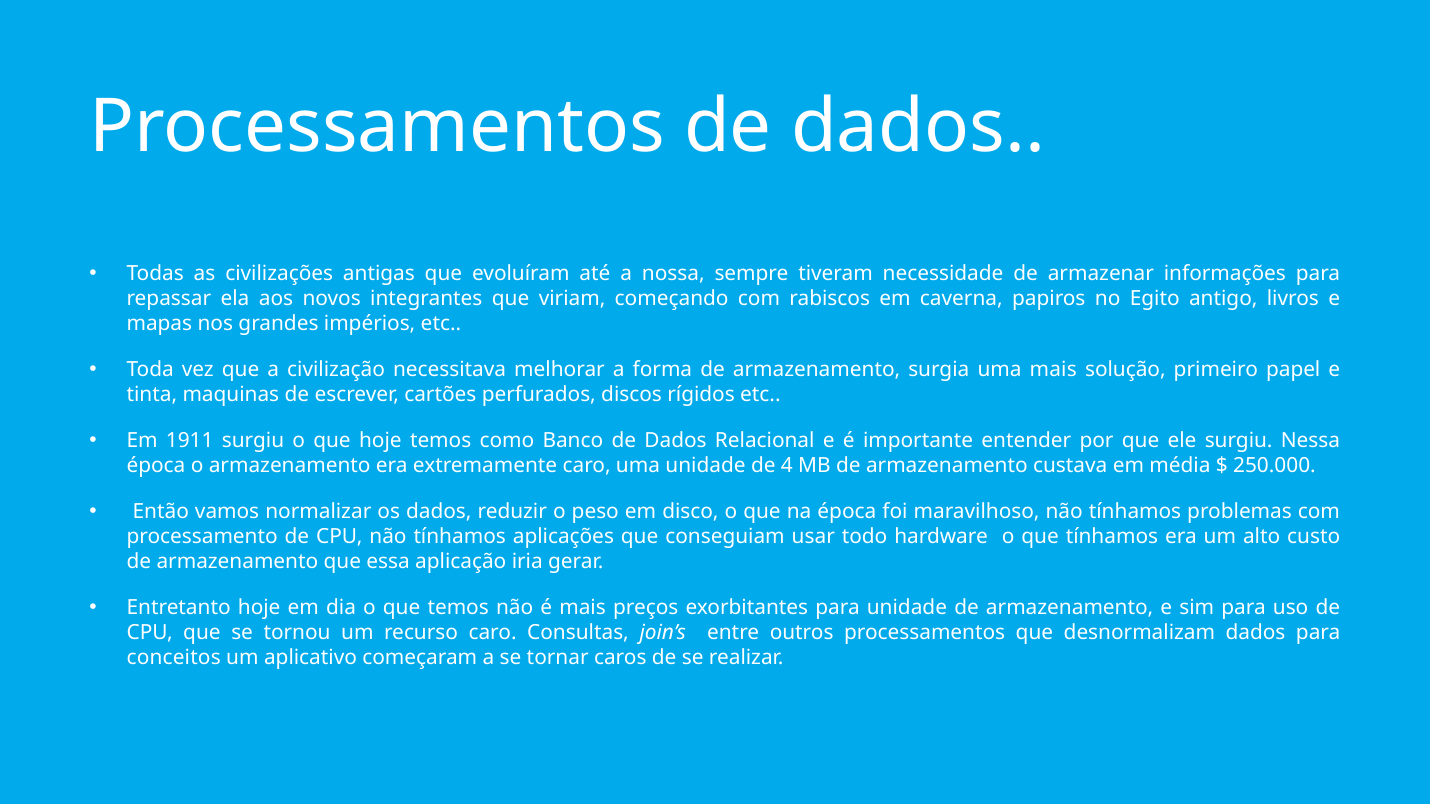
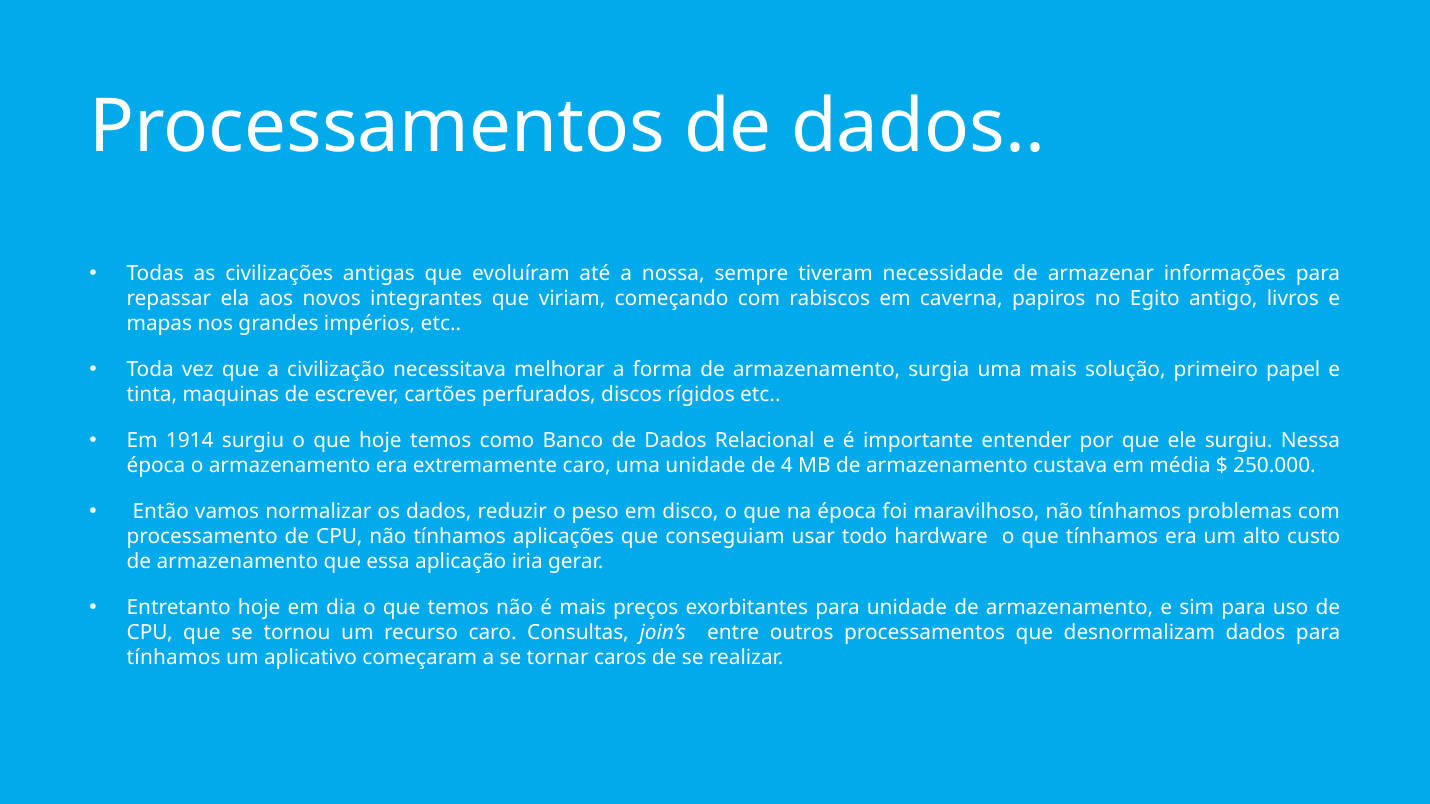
1911: 1911 -> 1914 (190, 441)
conceitos: conceitos -> tínhamos (174, 658)
